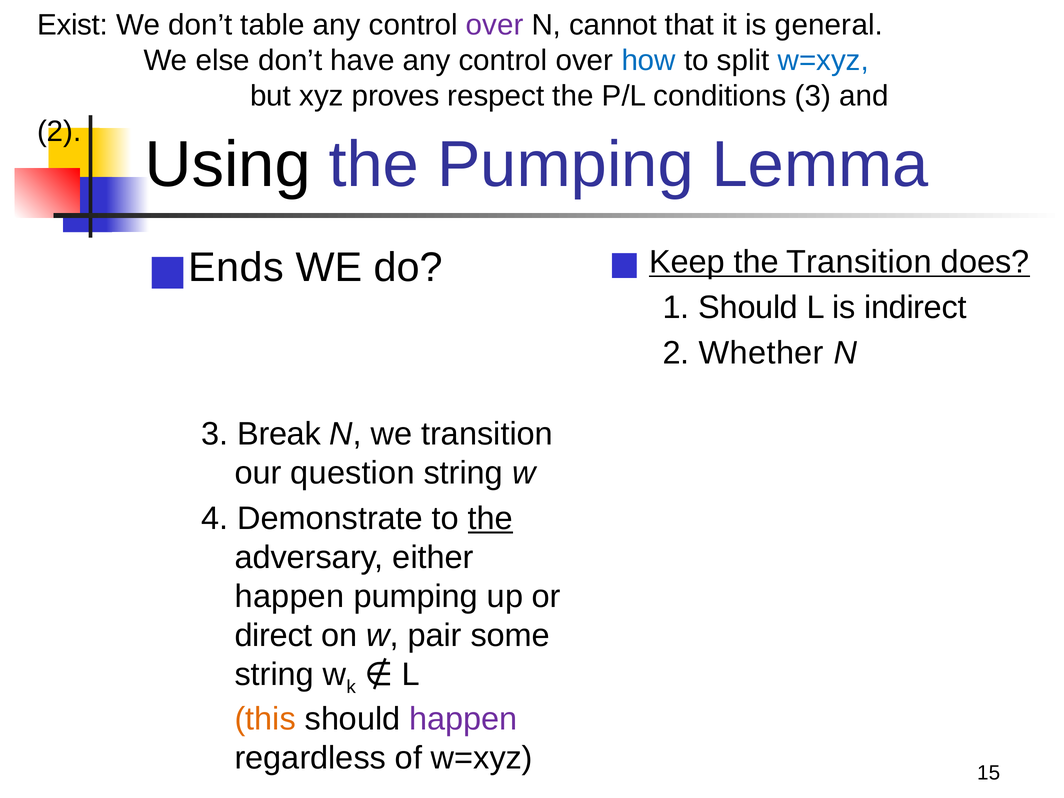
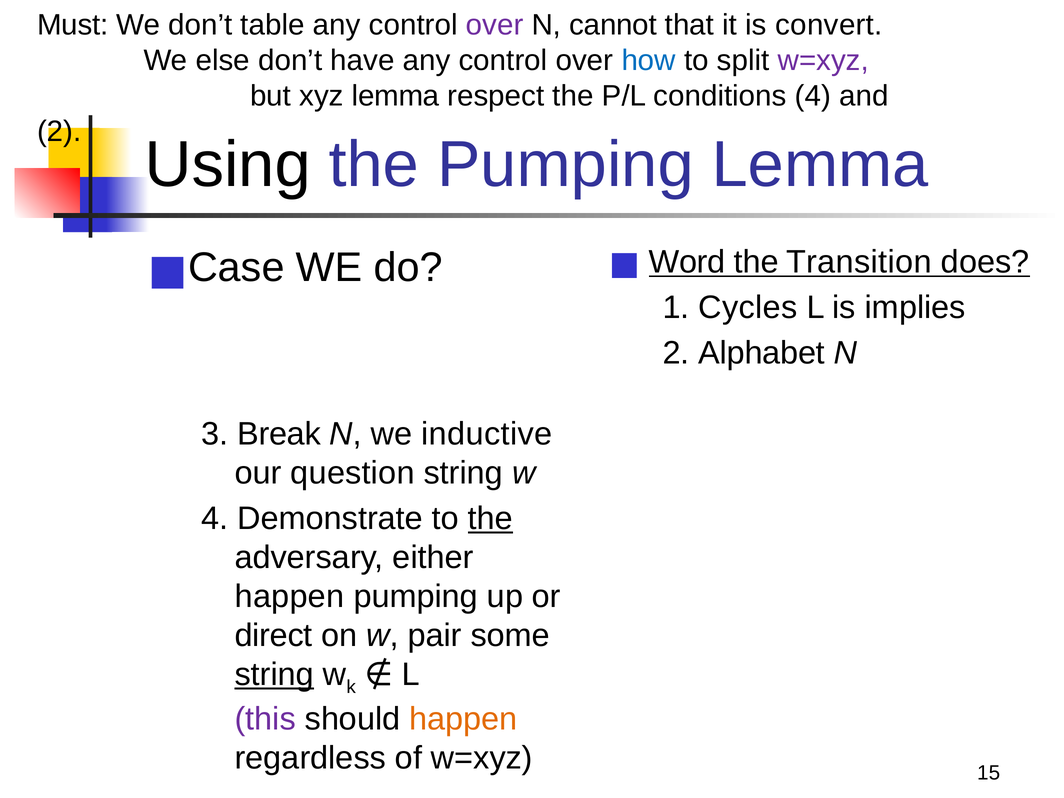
Exist: Exist -> Must (73, 25)
general: general -> convert (829, 25)
w=xyz colour: blue -> purple (823, 61)
xyz proves: proves -> lemma (396, 96)
conditions 3: 3 -> 4 (813, 96)
Keep: Keep -> Word (687, 262)
Ends: Ends -> Case (236, 268)
1 Should: Should -> Cycles (748, 307)
indirect: indirect -> implies (915, 307)
Whether: Whether -> Alphabet (762, 353)
we transition: transition -> inductive (487, 434)
string underline: none -> present (274, 675)
this colour: orange -> purple (265, 719)
happen colour: purple -> orange (463, 719)
